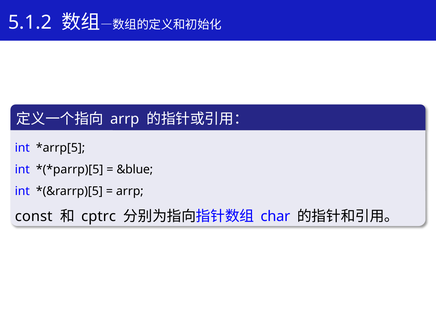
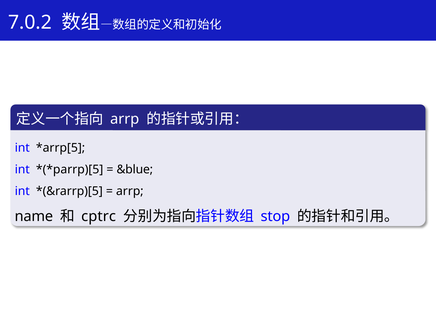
5.1.2: 5.1.2 -> 7.0.2 (30, 23)
const: const -> name (34, 216)
char: char -> stop (275, 216)
